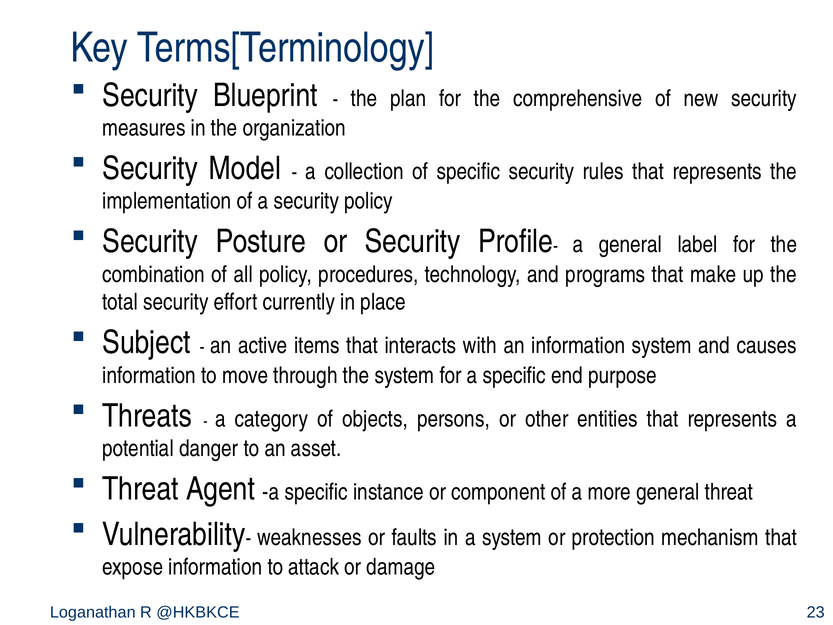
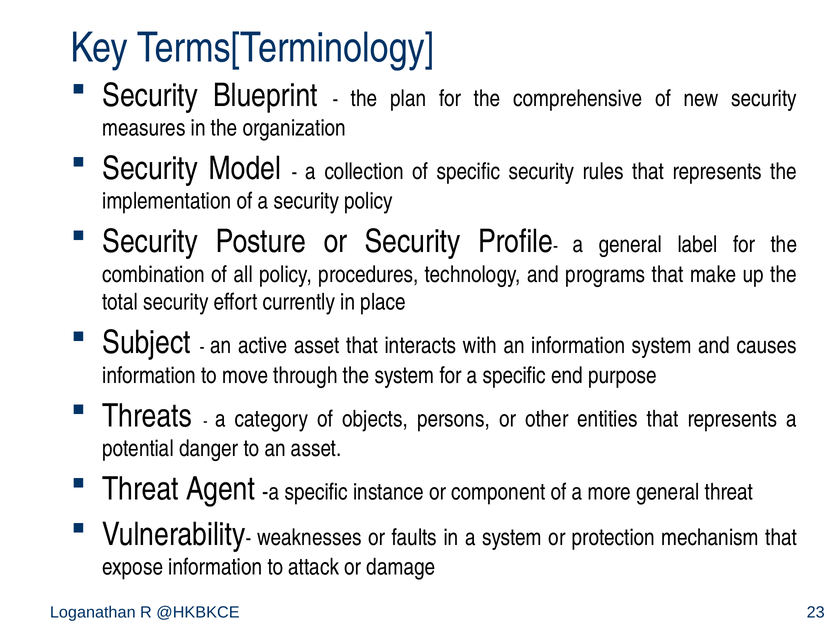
active items: items -> asset (317, 346)
